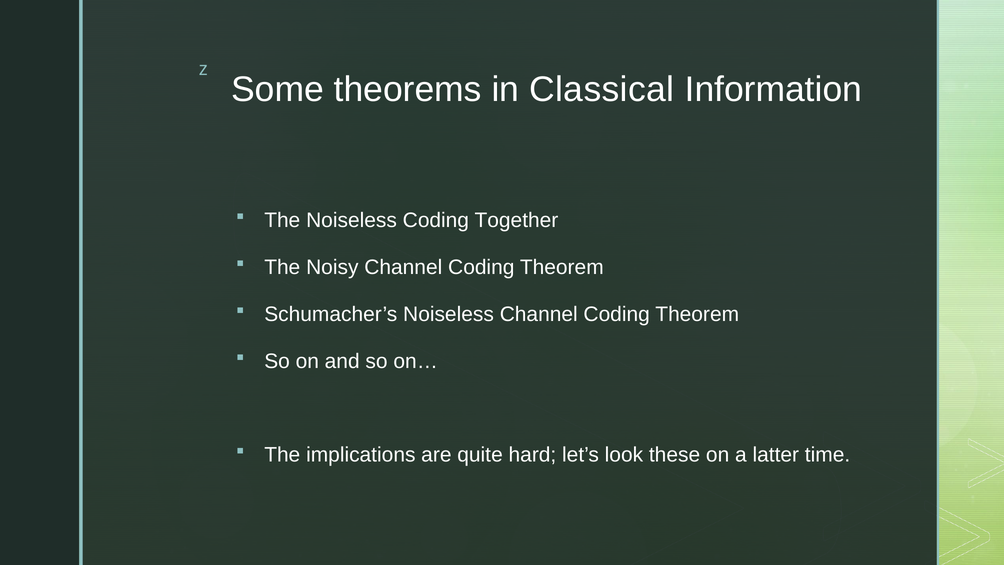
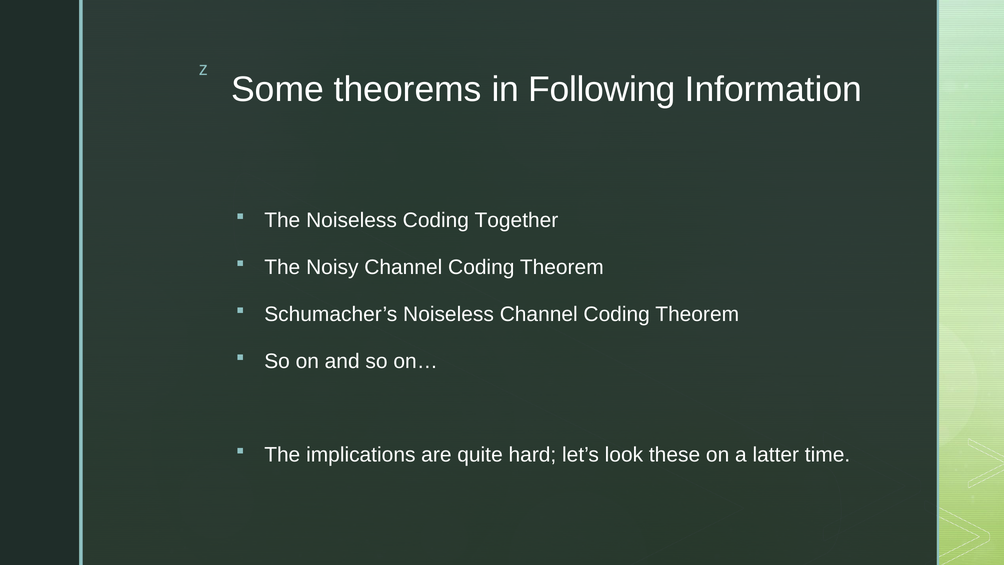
Classical: Classical -> Following (602, 89)
